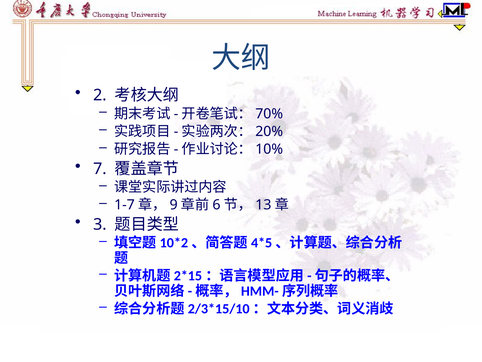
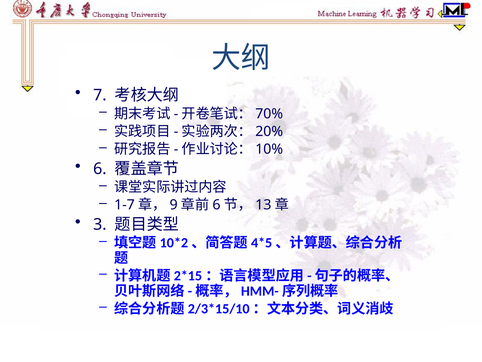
2: 2 -> 7 (100, 95)
7: 7 -> 6 (100, 168)
